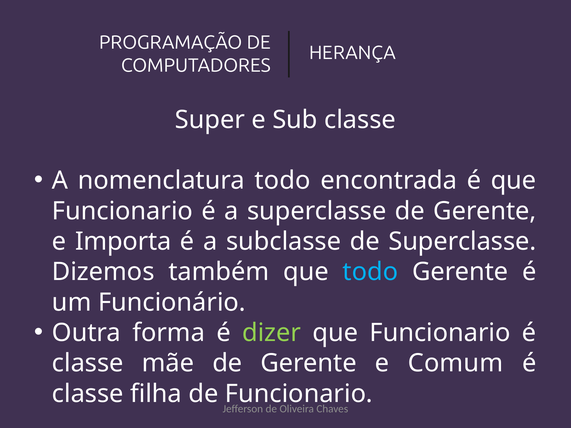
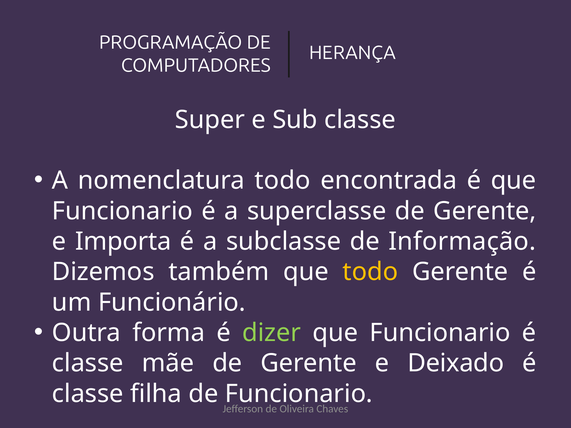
de Superclasse: Superclasse -> Informação (462, 242)
todo colour: light blue -> yellow (370, 272)
Comum: Comum -> Deixado (456, 363)
